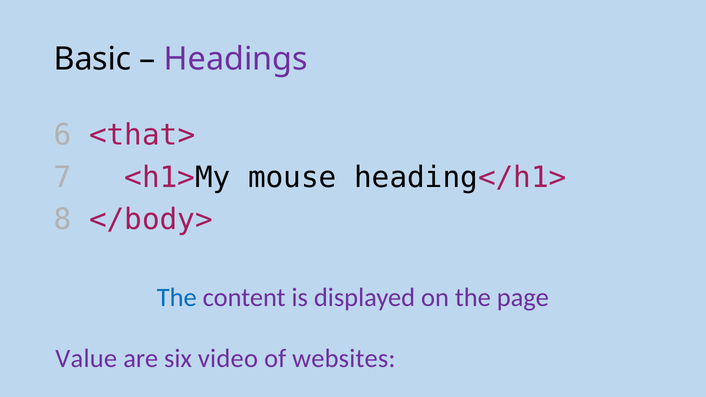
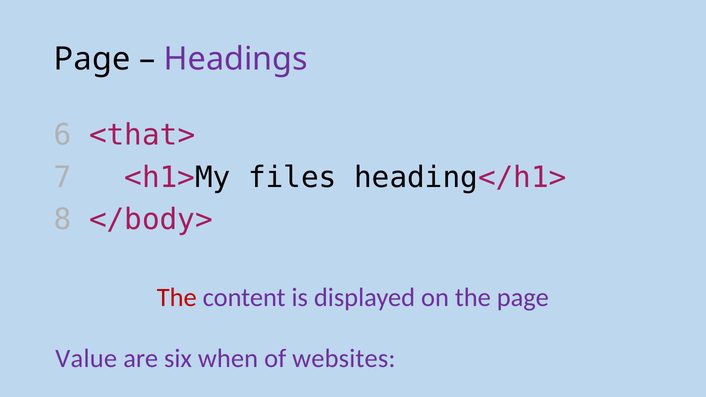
Basic: Basic -> Page (92, 59)
mouse: mouse -> files (292, 177)
The colour: blue -> red (177, 298)
video: video -> when (228, 358)
